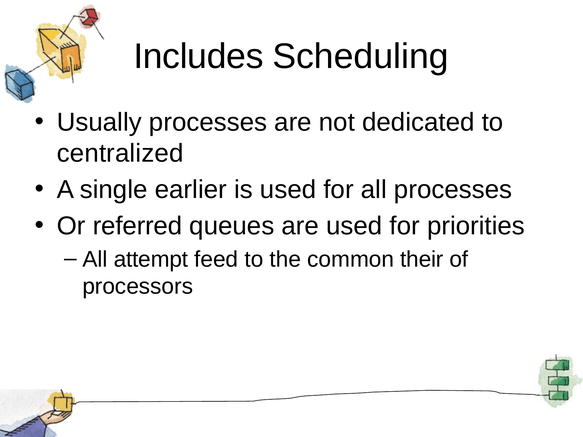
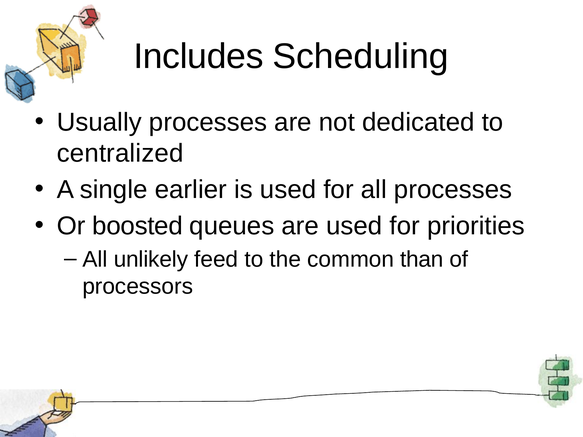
referred: referred -> boosted (138, 226)
attempt: attempt -> unlikely (151, 259)
their: their -> than (422, 259)
